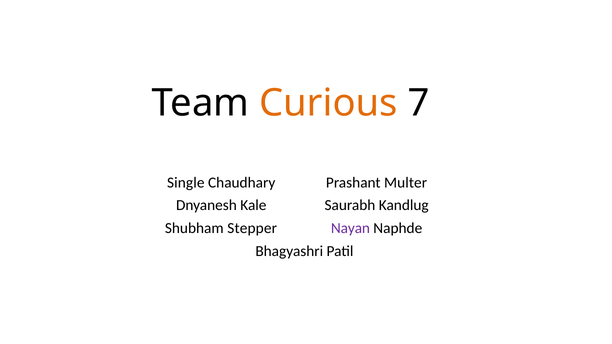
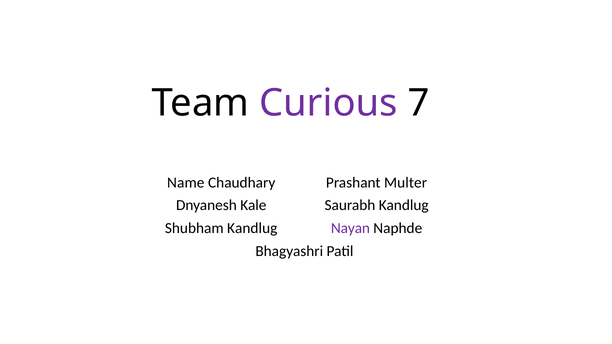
Curious colour: orange -> purple (328, 103)
Single: Single -> Name (186, 183)
Shubham Stepper: Stepper -> Kandlug (252, 228)
